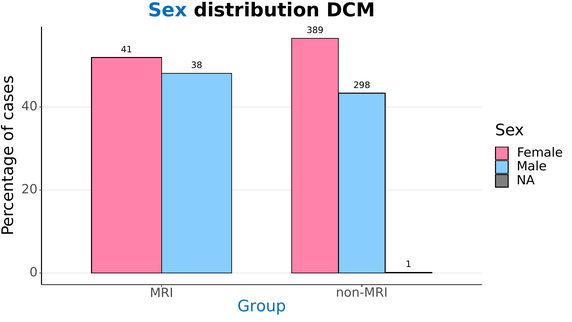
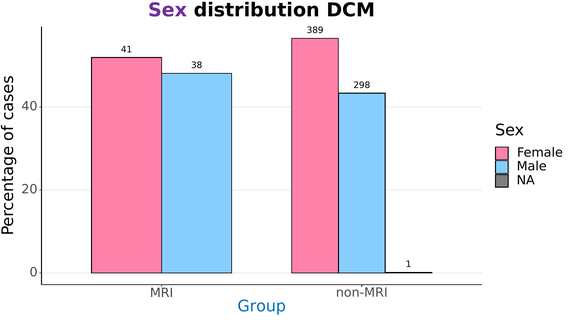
Sex colour: blue -> purple (168, 10)
